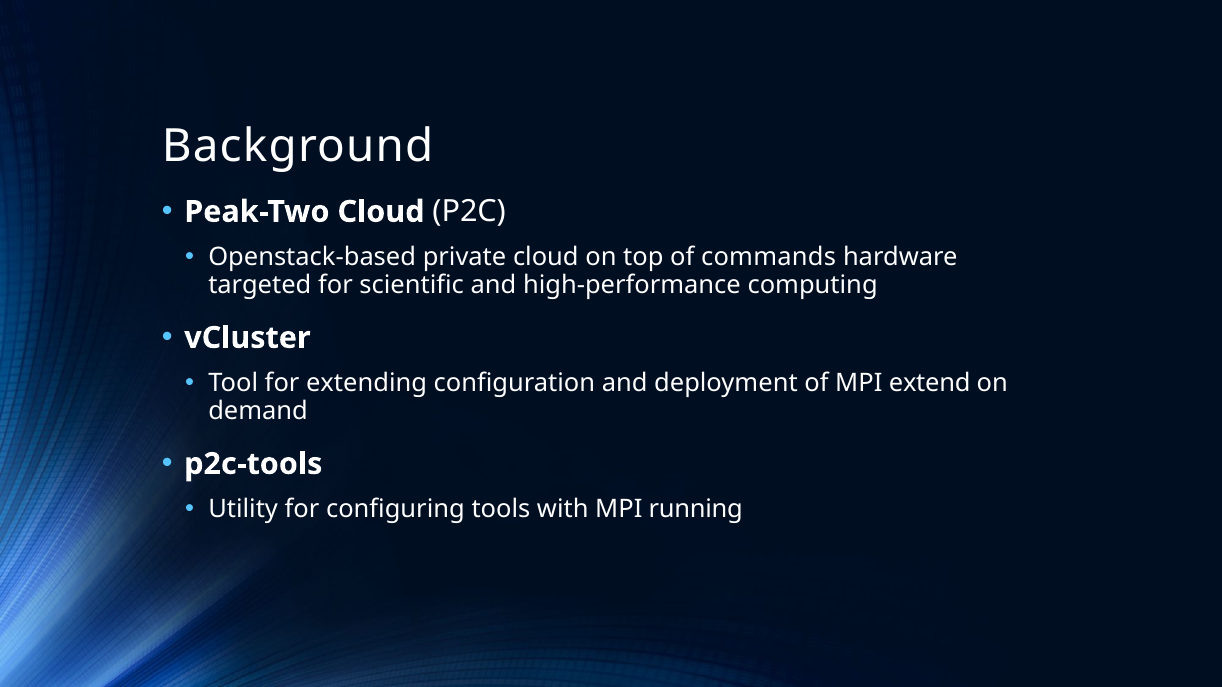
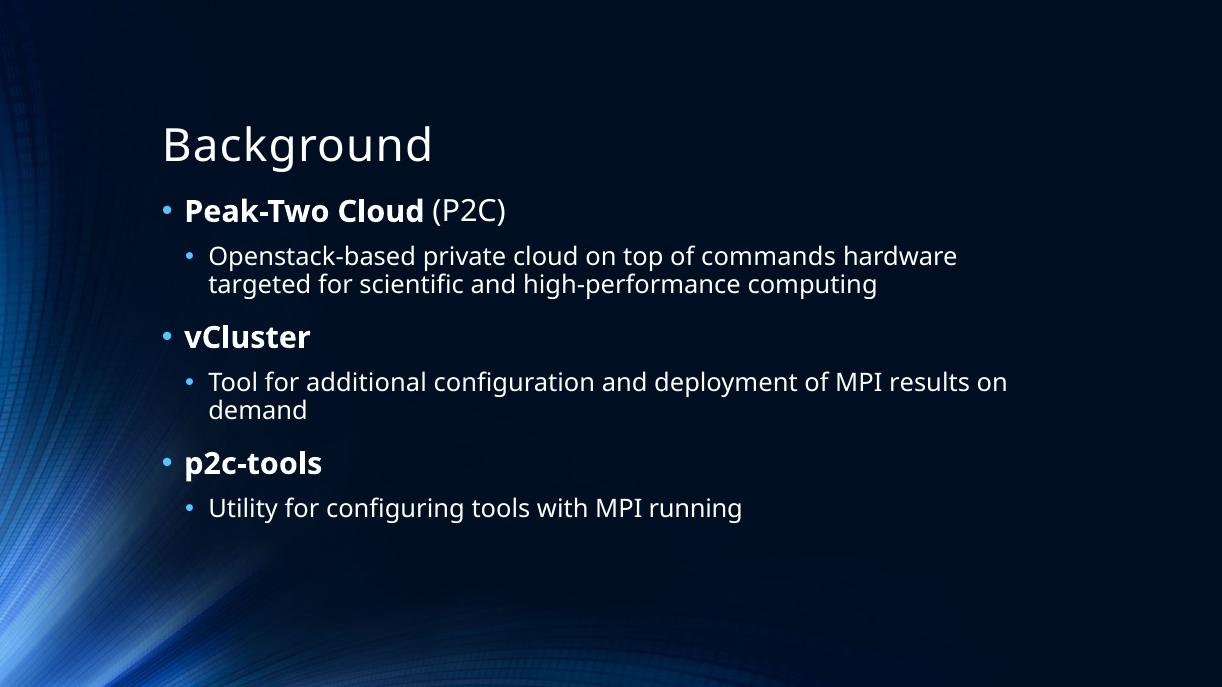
extending: extending -> additional (367, 384)
extend: extend -> results (930, 384)
